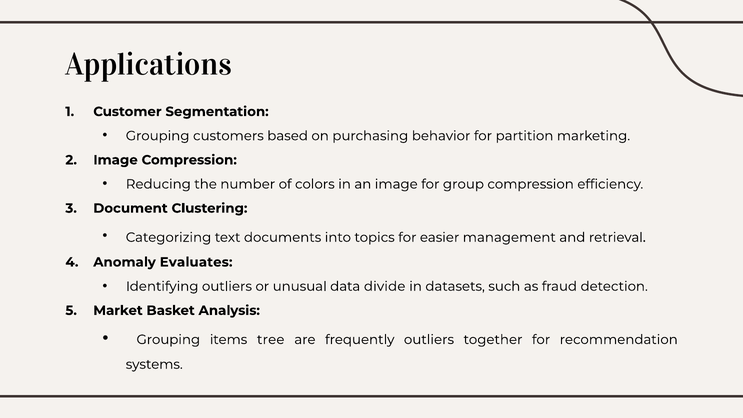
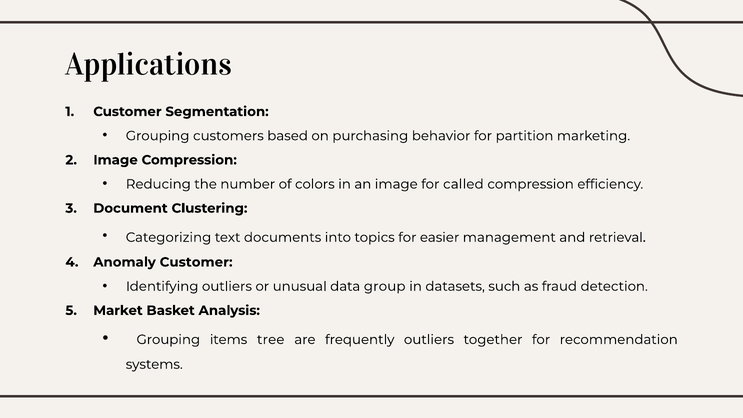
group: group -> called (463, 184)
Anomaly Evaluates: Evaluates -> Customer (196, 262)
divide: divide -> group (385, 286)
